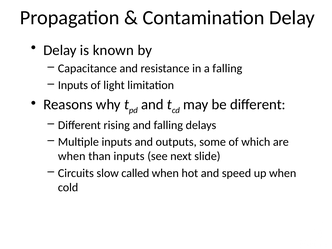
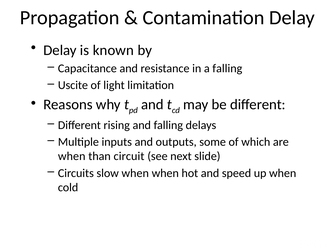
Inputs: Inputs -> Uscite (73, 85)
than inputs: inputs -> circuit (129, 156)
slow called: called -> when (135, 173)
